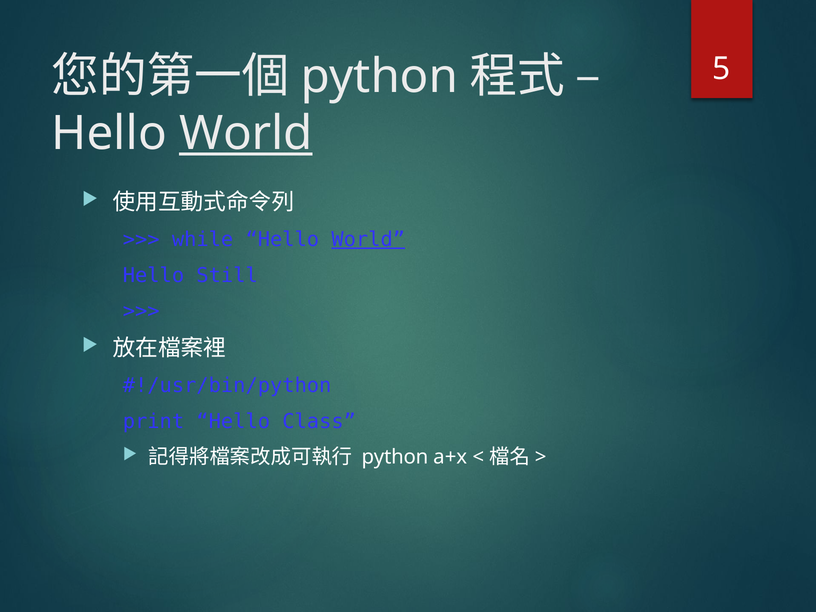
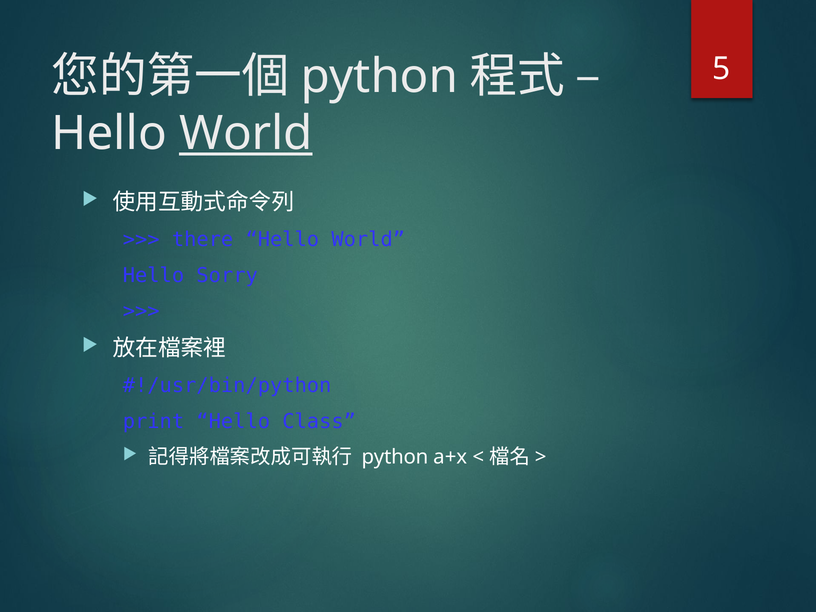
while: while -> there (203, 240)
World underline: present -> none (368, 240)
Still: Still -> Sorry (227, 275)
